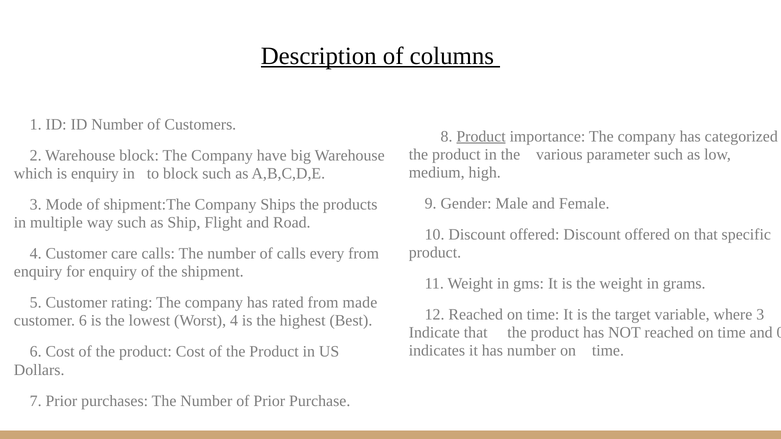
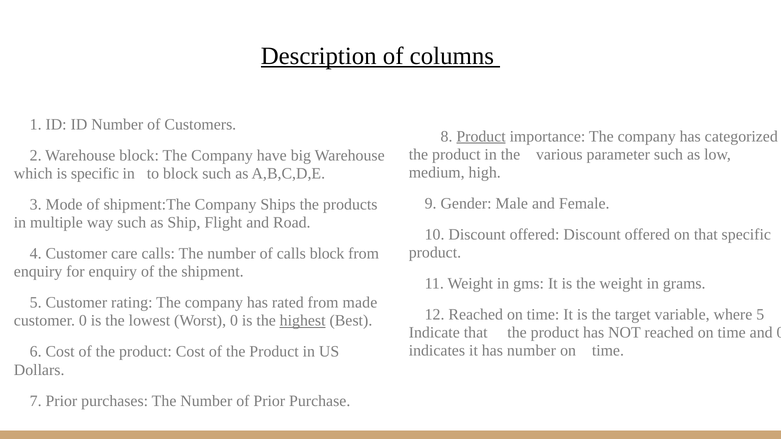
is enquiry: enquiry -> specific (95, 174)
calls every: every -> block (327, 254)
where 3: 3 -> 5 (760, 315)
customer 6: 6 -> 0 (83, 321)
Worst 4: 4 -> 0 (234, 321)
highest underline: none -> present (303, 321)
